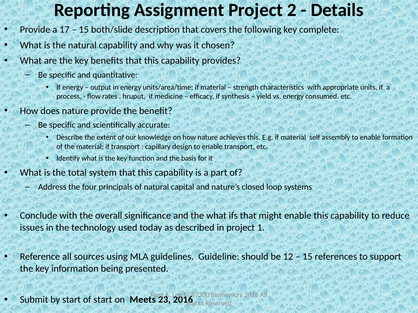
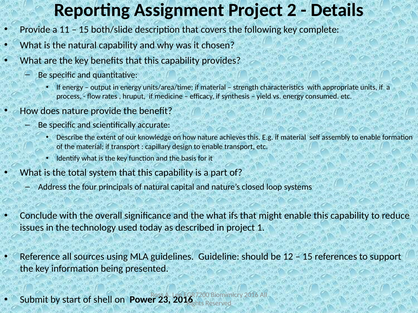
17: 17 -> 11 (64, 30)
of start: start -> shell (103, 300)
Meets: Meets -> Power (143, 300)
